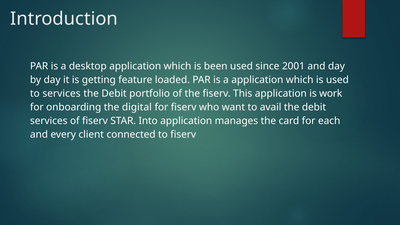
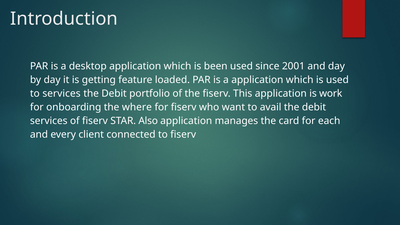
digital: digital -> where (137, 107)
Into: Into -> Also (148, 121)
